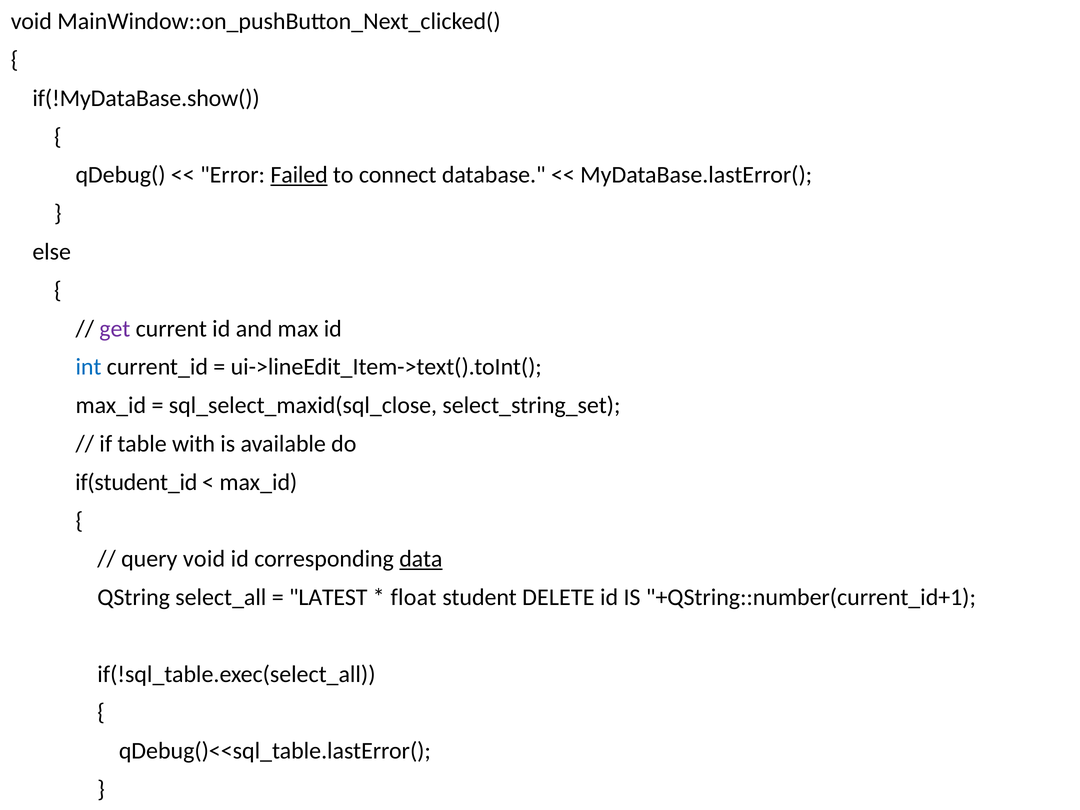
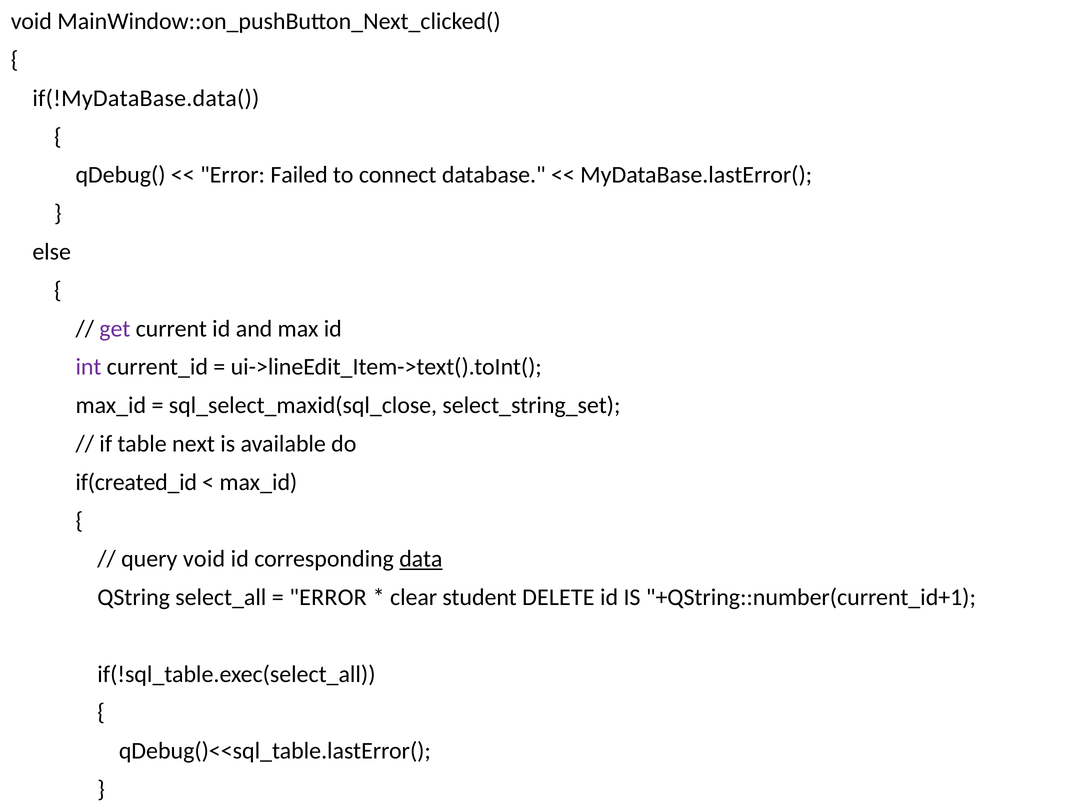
if(!MyDataBase.show(: if(!MyDataBase.show( -> if(!MyDataBase.data( (146, 98)
Failed underline: present -> none (299, 175)
int colour: blue -> purple (89, 367)
with: with -> next (194, 444)
if(student_id: if(student_id -> if(created_id (136, 482)
LATEST: LATEST -> ERROR (328, 597)
float: float -> clear (414, 597)
